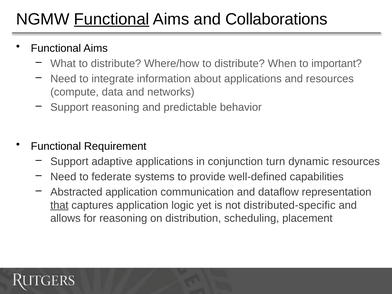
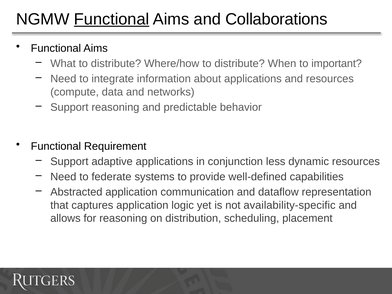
turn: turn -> less (276, 162)
that underline: present -> none (59, 205)
distributed-specific: distributed-specific -> availability-specific (290, 205)
